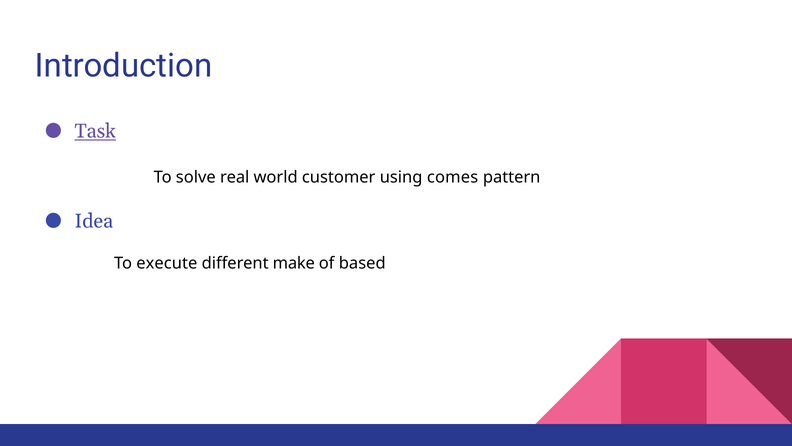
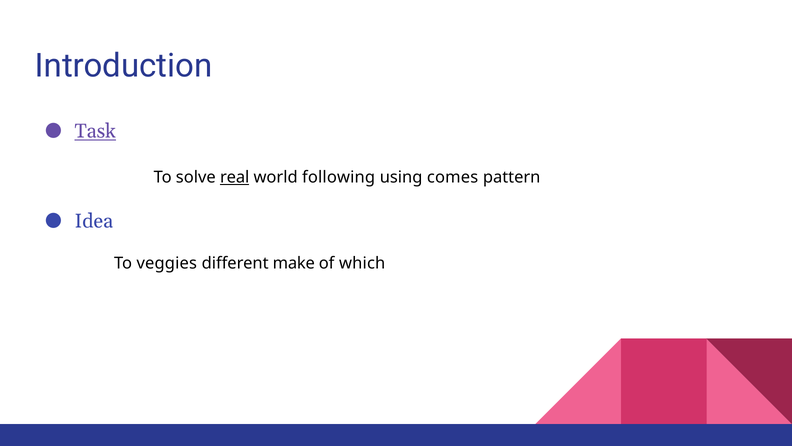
real underline: none -> present (235, 177)
customer: customer -> following (339, 177)
execute: execute -> veggies (167, 263)
based: based -> which (362, 263)
